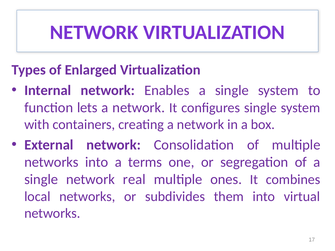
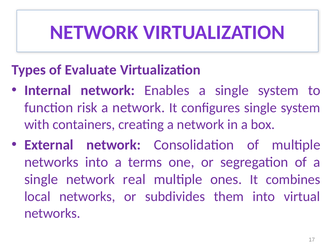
Enlarged: Enlarged -> Evaluate (91, 70)
lets: lets -> risk (87, 108)
